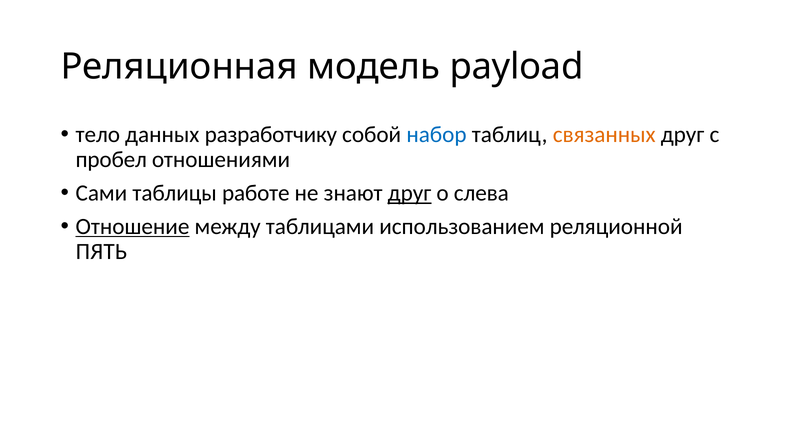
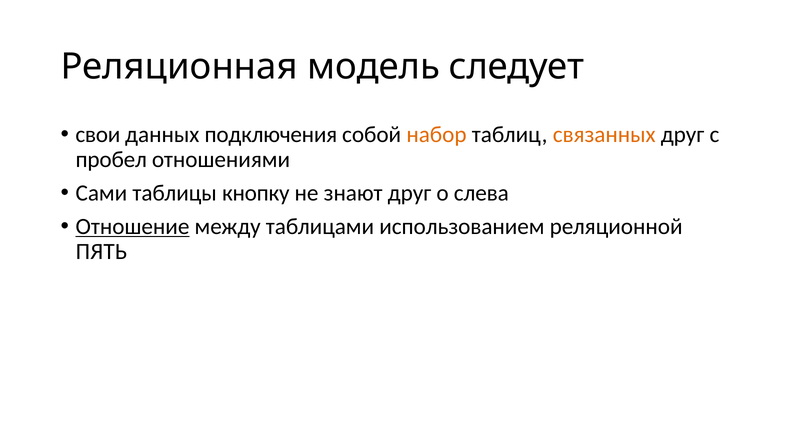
payload: payload -> следует (517, 67)
тело: тело -> свои (98, 135)
разработчику: разработчику -> подключения (271, 135)
набор colour: blue -> orange (437, 135)
работе: работе -> кнопку (256, 193)
друг underline: present -> none (410, 193)
